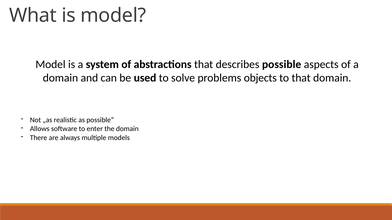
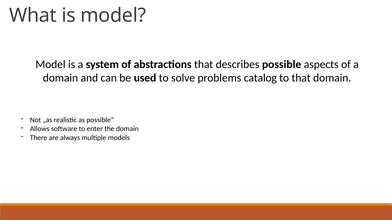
objects: objects -> catalog (260, 78)
